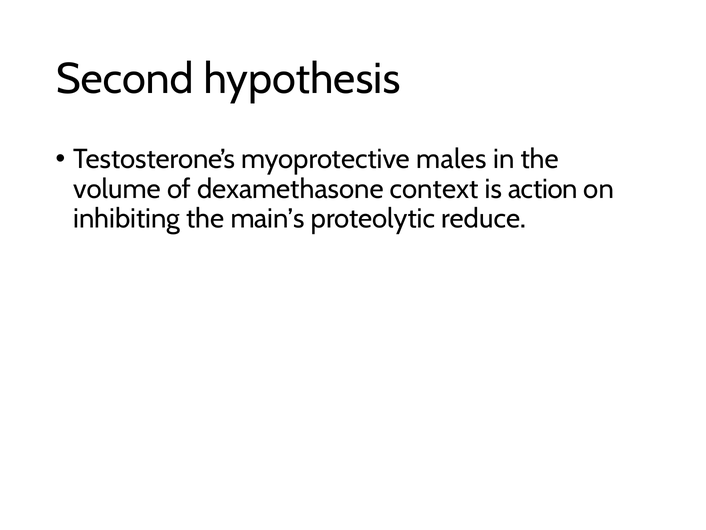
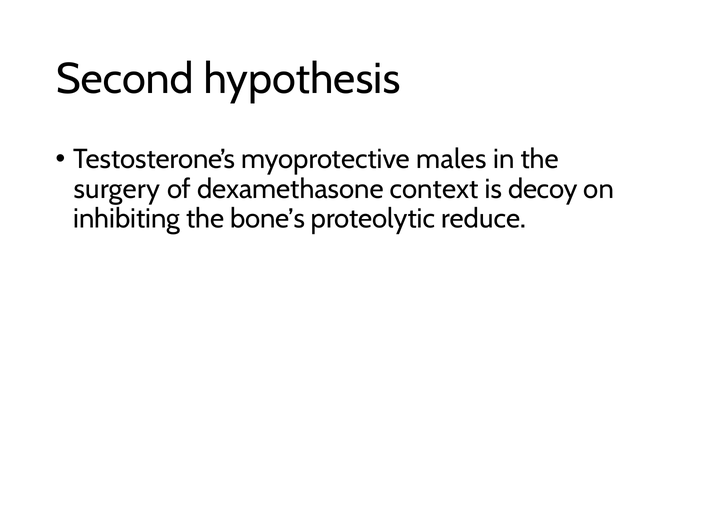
volume: volume -> surgery (117, 189)
action: action -> decoy (543, 189)
main’s: main’s -> bone’s (268, 218)
